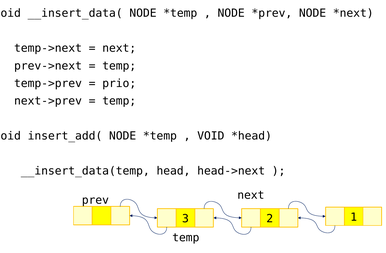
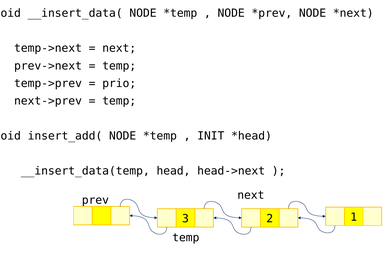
VOID: VOID -> INIT (211, 136)
